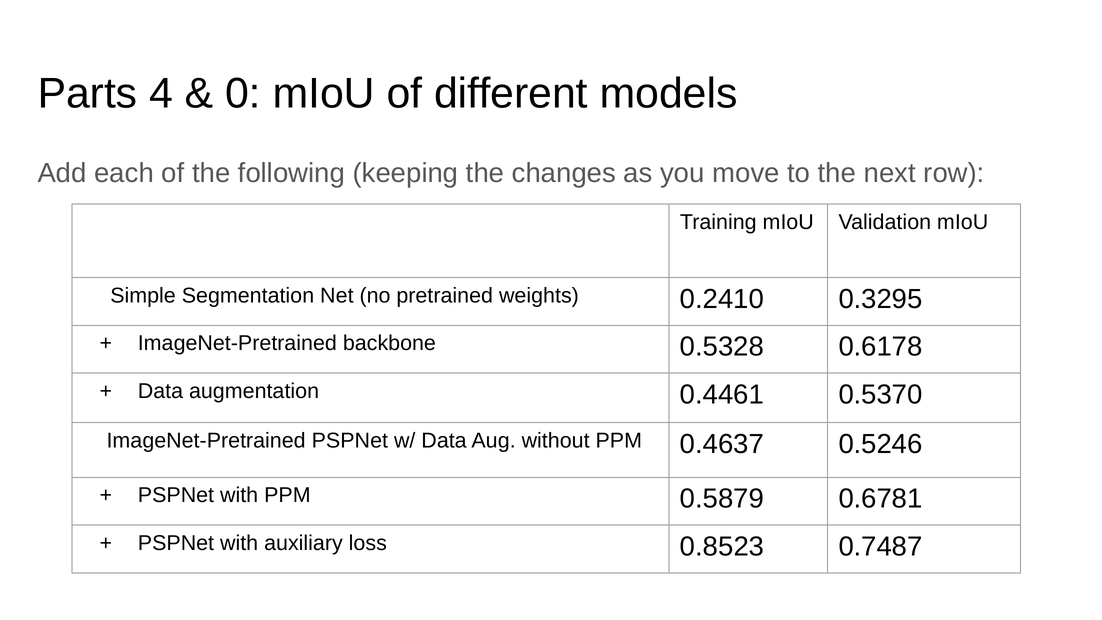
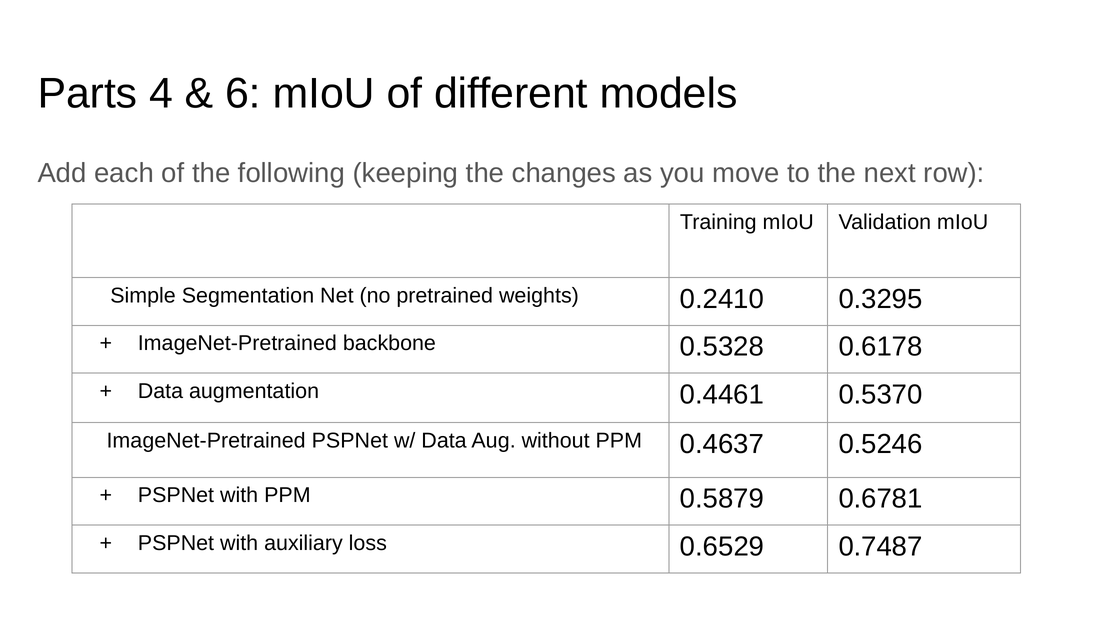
0: 0 -> 6 (243, 93)
0.8523: 0.8523 -> 0.6529 (722, 546)
